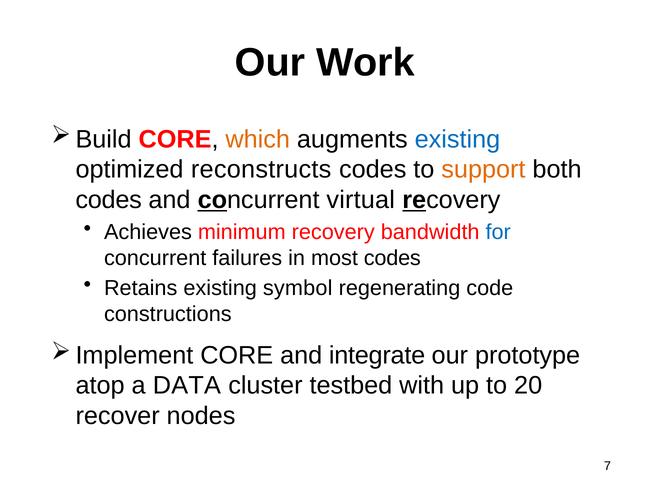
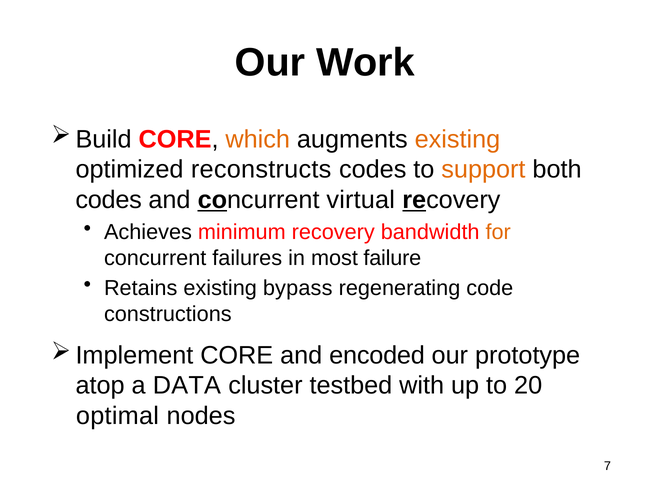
existing colour: blue -> orange (457, 139)
for colour: blue -> orange (498, 232)
most codes: codes -> failure (392, 258)
symbol: symbol -> bypass (298, 289)
integrate: integrate -> encoded (377, 356)
recover: recover -> optimal (117, 416)
